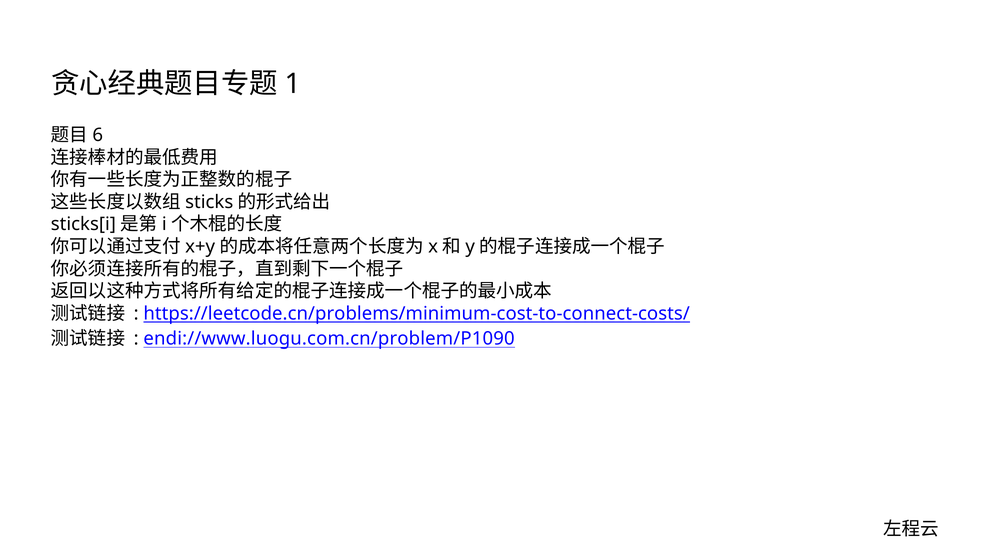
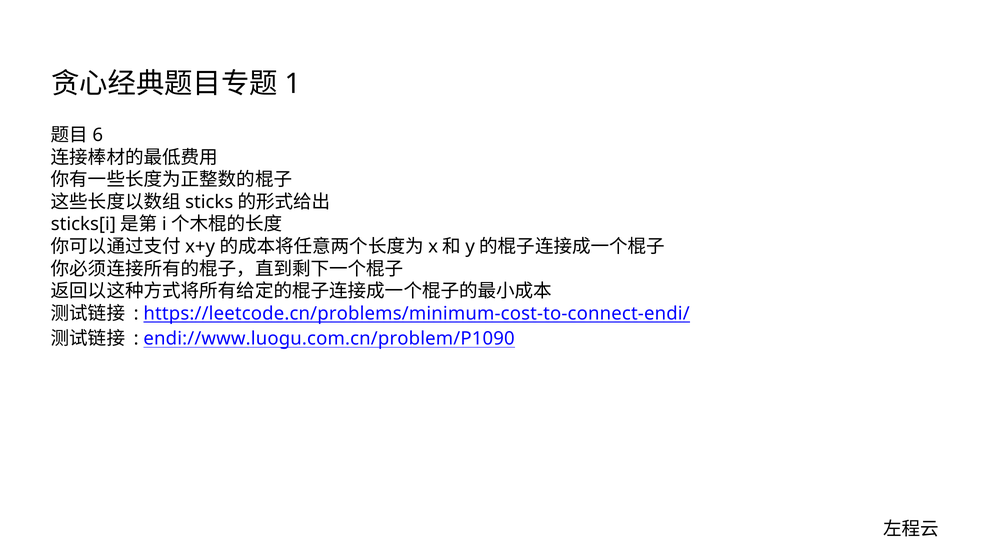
https://leetcode.cn/problems/minimum-cost-to-connect-costs/: https://leetcode.cn/problems/minimum-cost-to-connect-costs/ -> https://leetcode.cn/problems/minimum-cost-to-connect-endi/ (417, 313)
